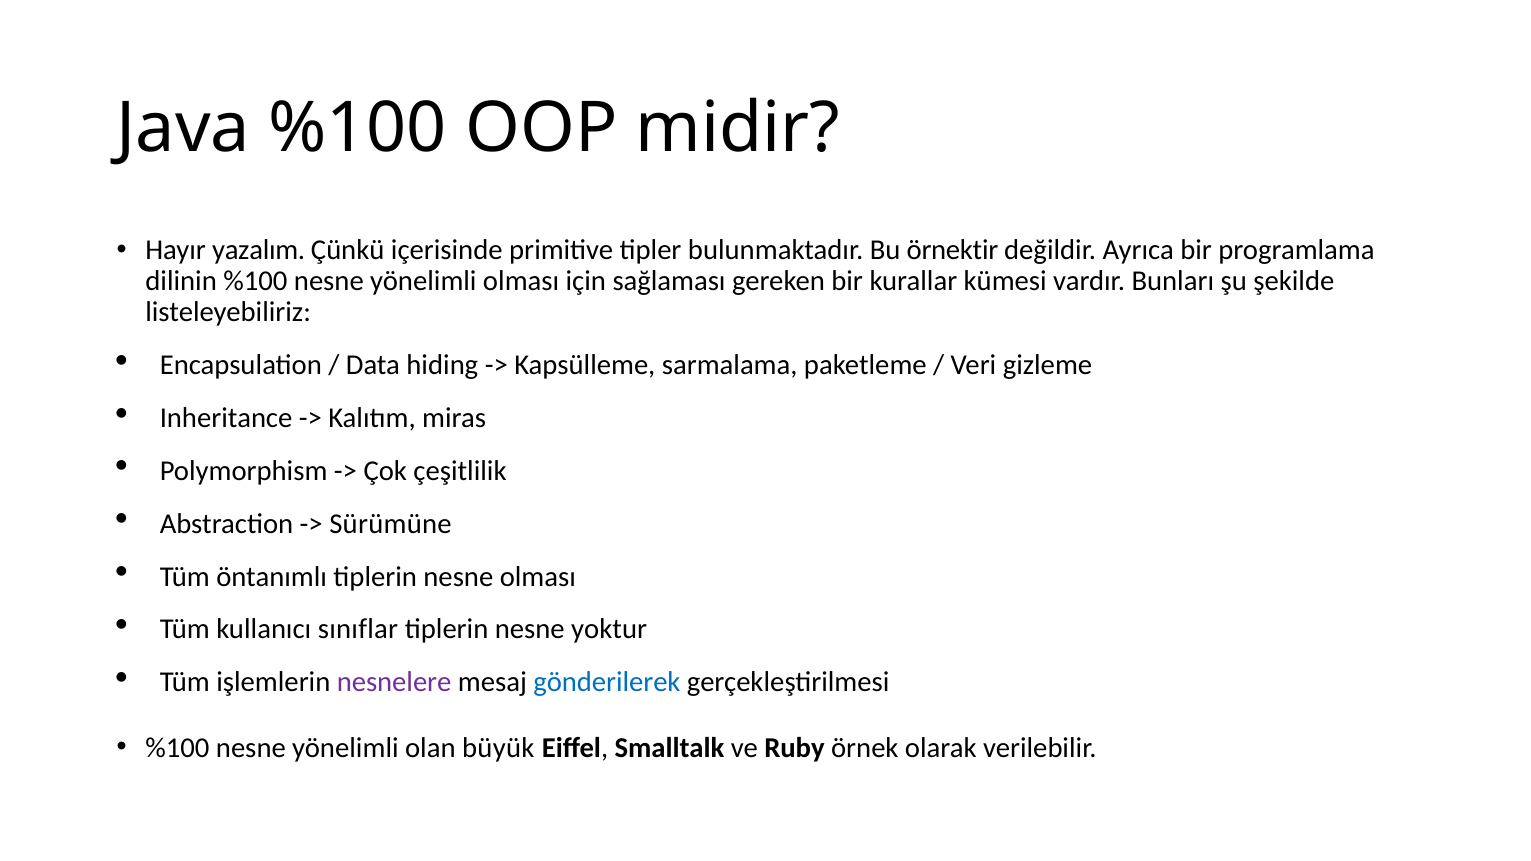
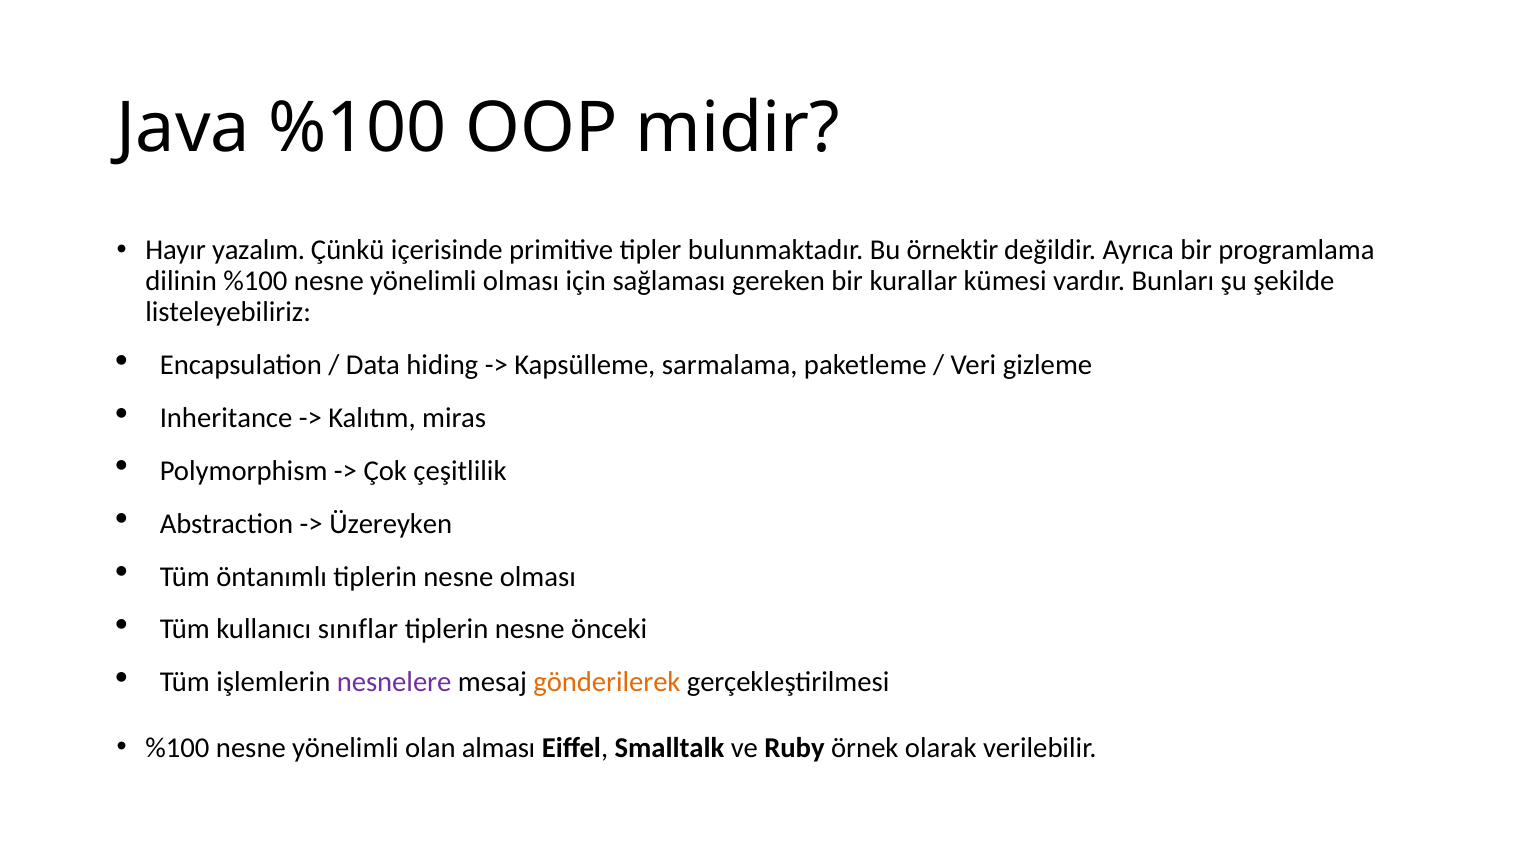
Sürümüne: Sürümüne -> Üzereyken (391, 524)
yoktur: yoktur -> önceki (609, 630)
gönderilerek colour: blue -> orange (607, 682)
büyük: büyük -> alması (499, 748)
